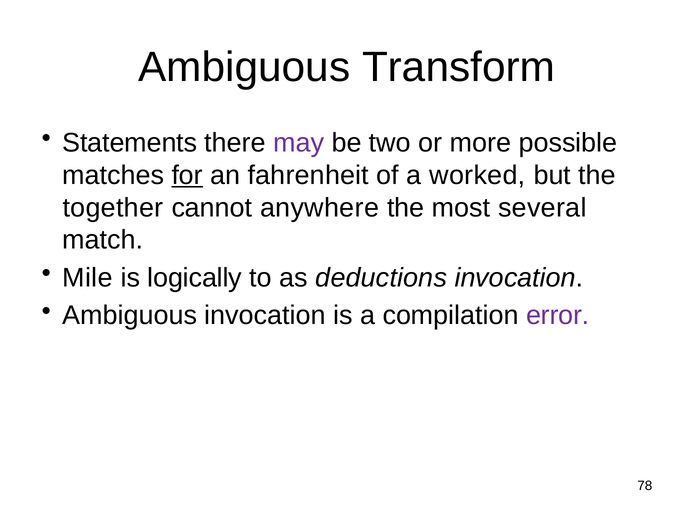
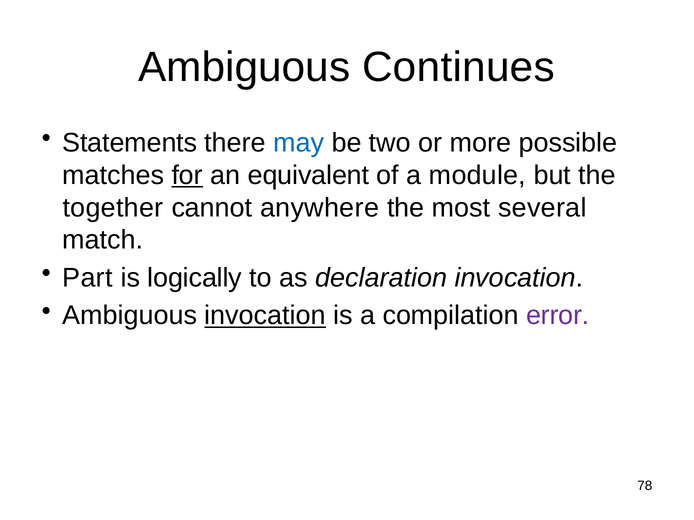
Transform: Transform -> Continues (458, 67)
may colour: purple -> blue (299, 143)
fahrenheit: fahrenheit -> equivalent (308, 175)
worked: worked -> module (477, 175)
Mile: Mile -> Part (88, 278)
deductions: deductions -> declaration (381, 278)
invocation underline: none -> present (265, 316)
